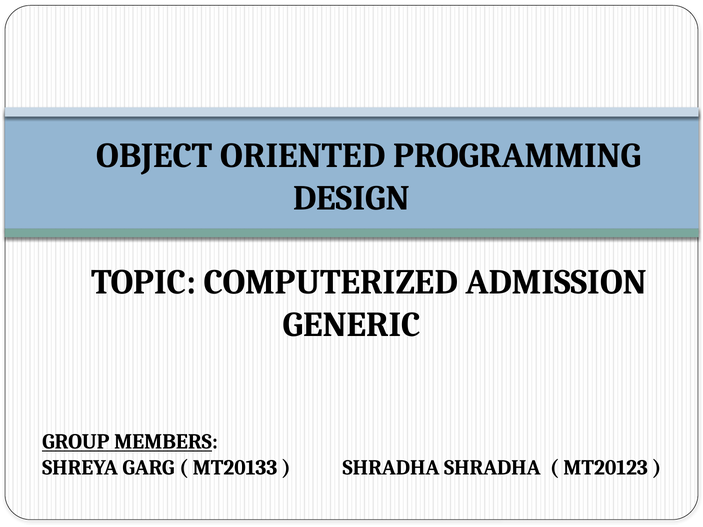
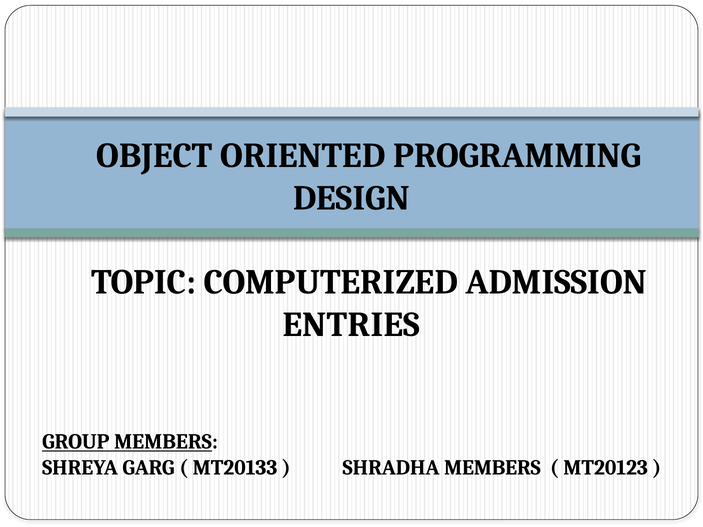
GENERIC: GENERIC -> ENTRIES (351, 325)
SHRADHA SHRADHA: SHRADHA -> MEMBERS (492, 468)
